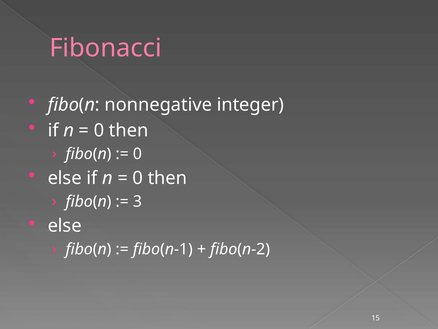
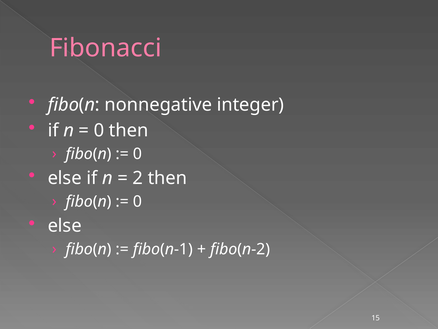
0: 0 -> 2 (138, 178)
3: 3 -> 0 (137, 201)
